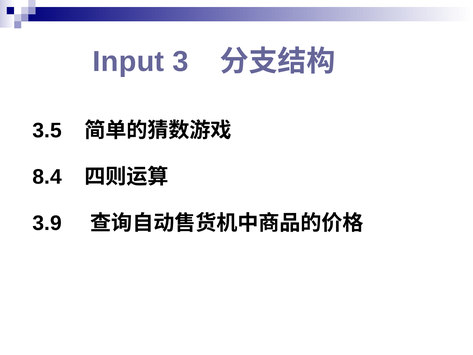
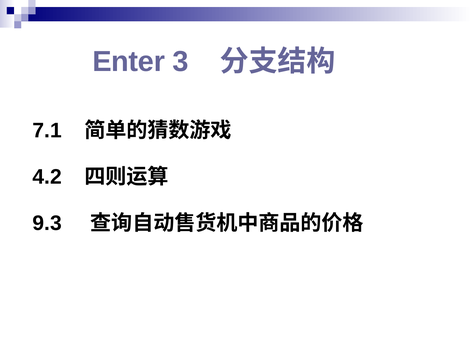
Input: Input -> Enter (129, 61)
3.5: 3.5 -> 7.1 (47, 131)
8.4: 8.4 -> 4.2 (47, 177)
3.9: 3.9 -> 9.3 (47, 223)
